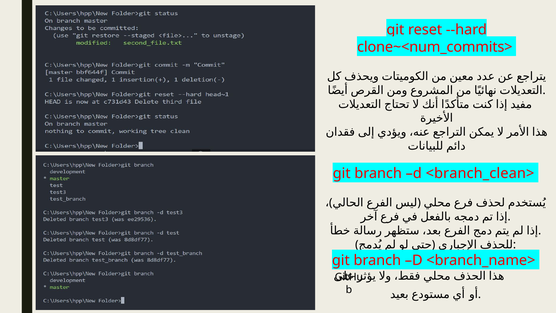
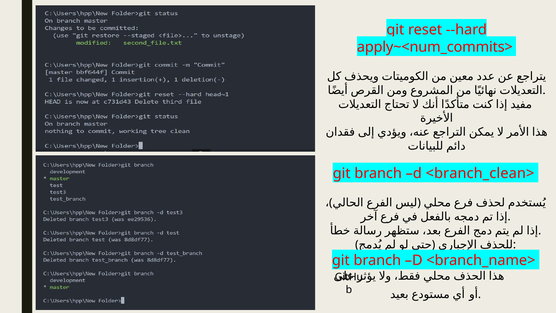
clone~<num_commits>: clone~<num_commits> -> apply~<num_commits> (435, 47)
